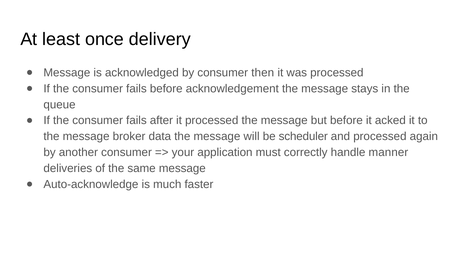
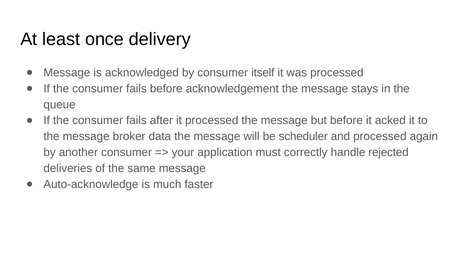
then: then -> itself (263, 73)
manner: manner -> rejected (389, 152)
